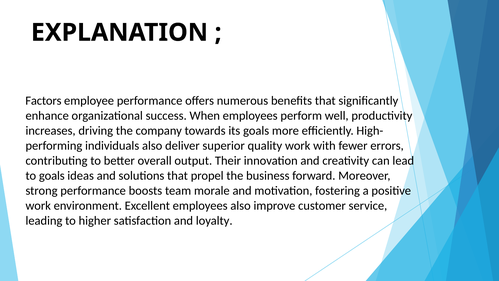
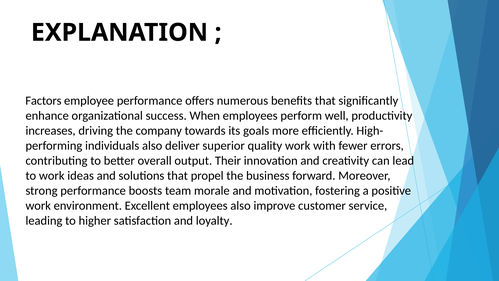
to goals: goals -> work (52, 175)
